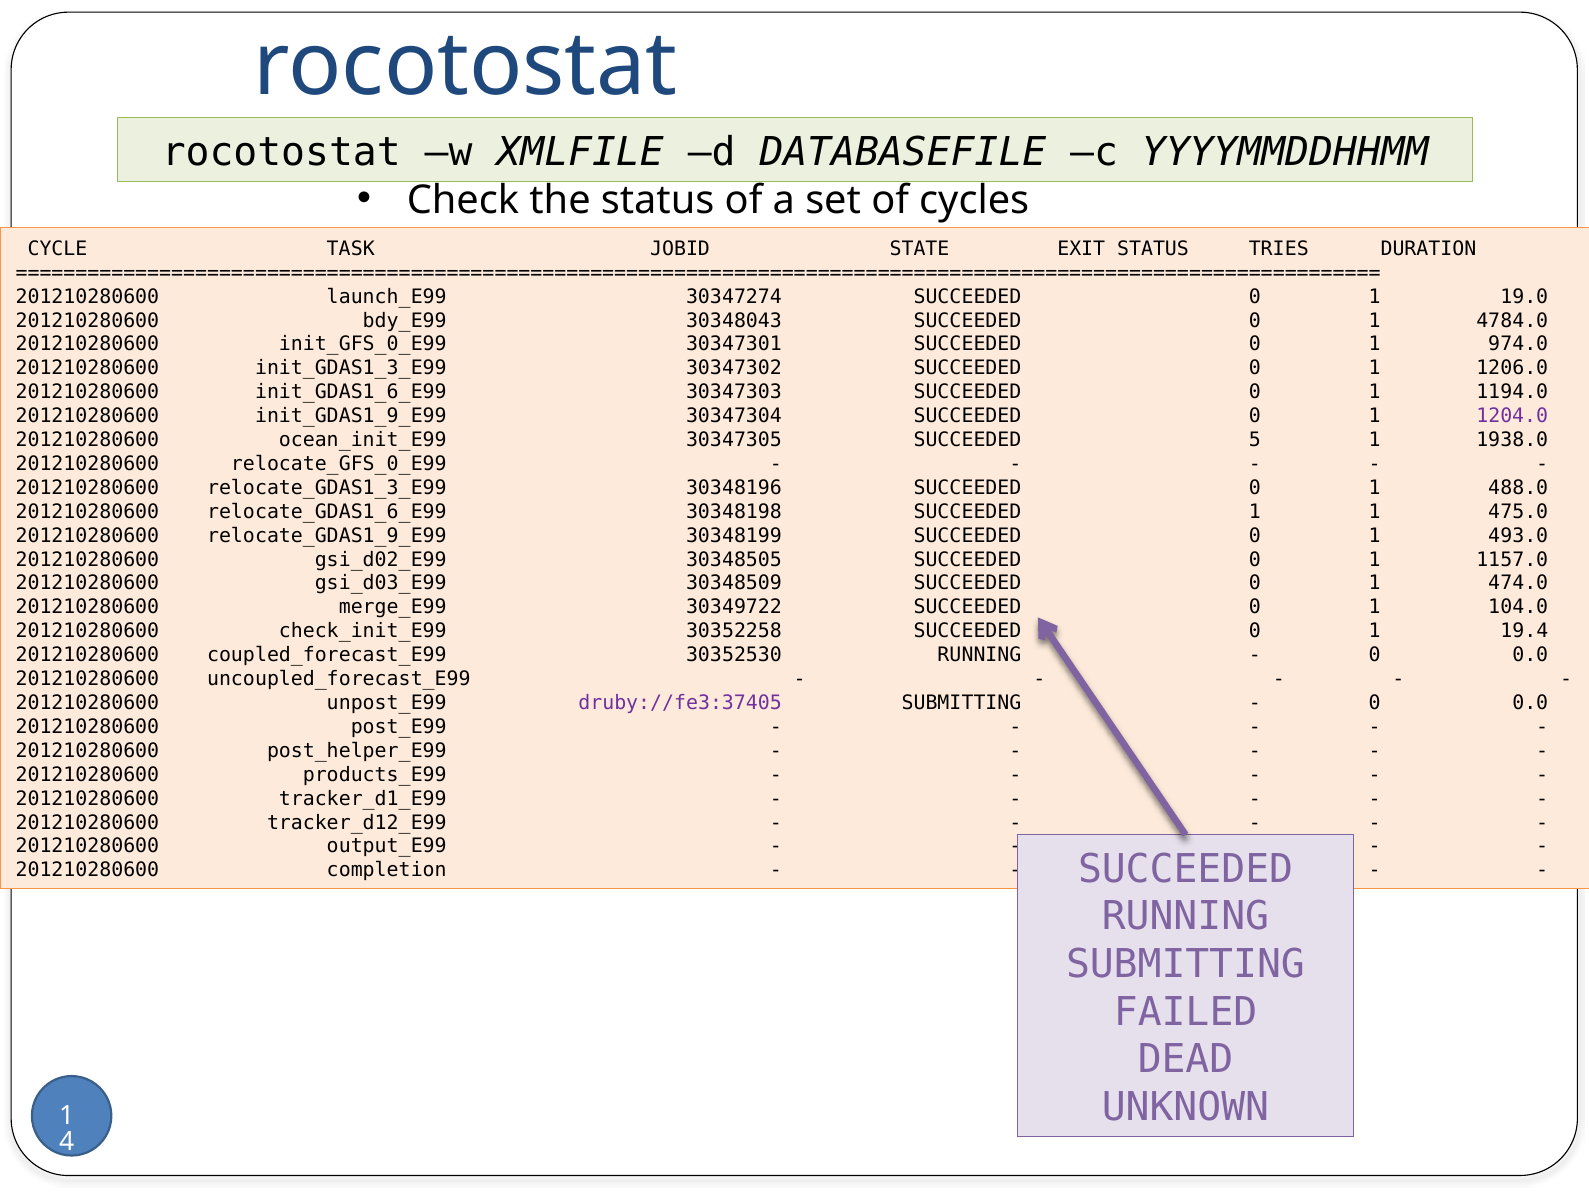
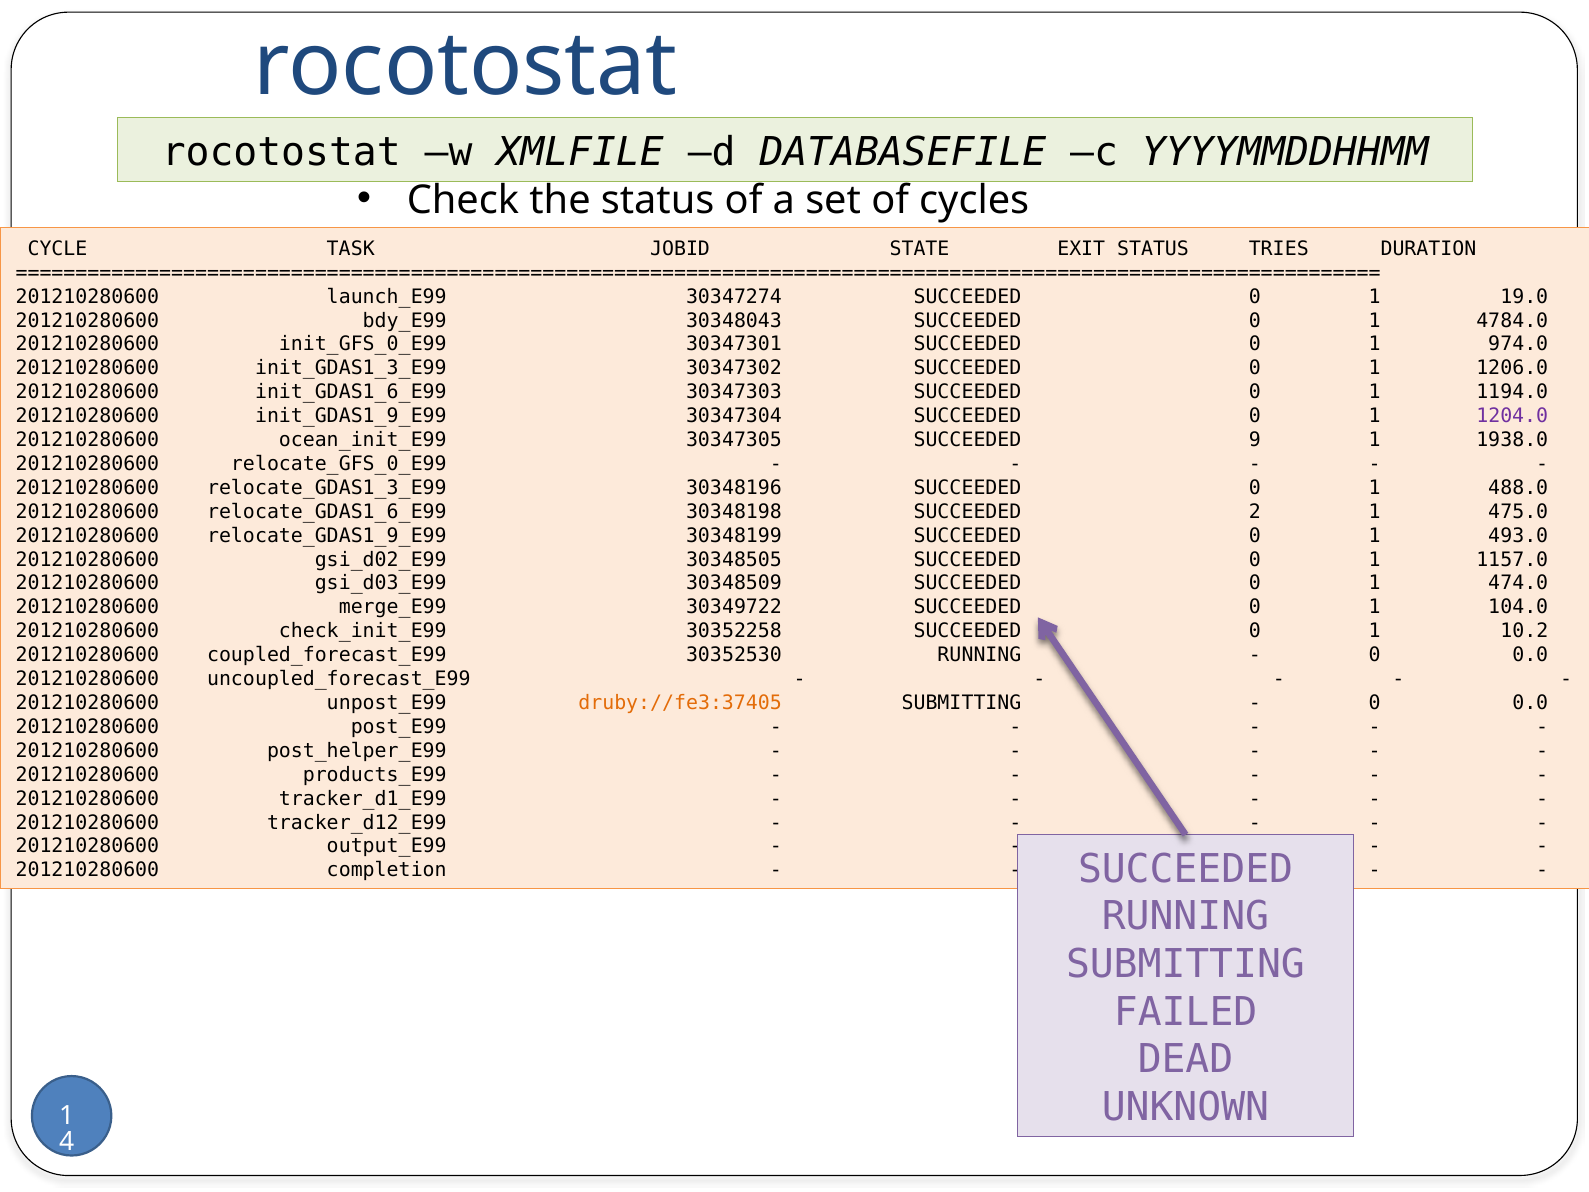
5: 5 -> 9 (1255, 440)
SUCCEEDED 1: 1 -> 2 (1255, 512)
19.4: 19.4 -> 10.2 (1524, 631)
druby://fe3:37405 colour: purple -> orange (680, 703)
